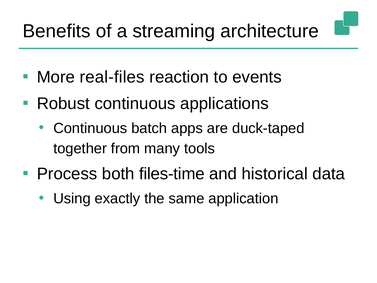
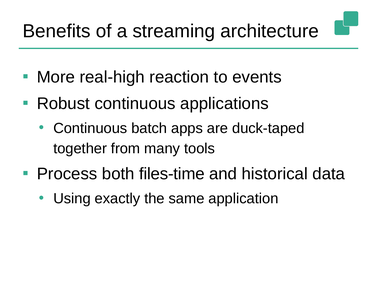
real-files: real-files -> real-high (112, 77)
